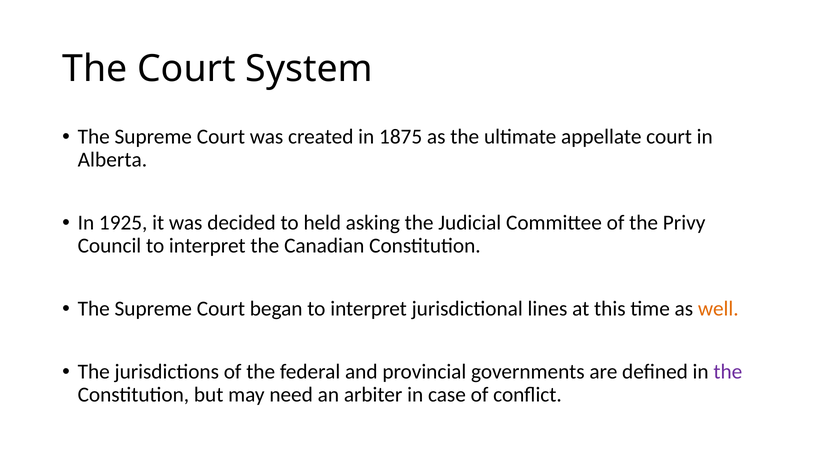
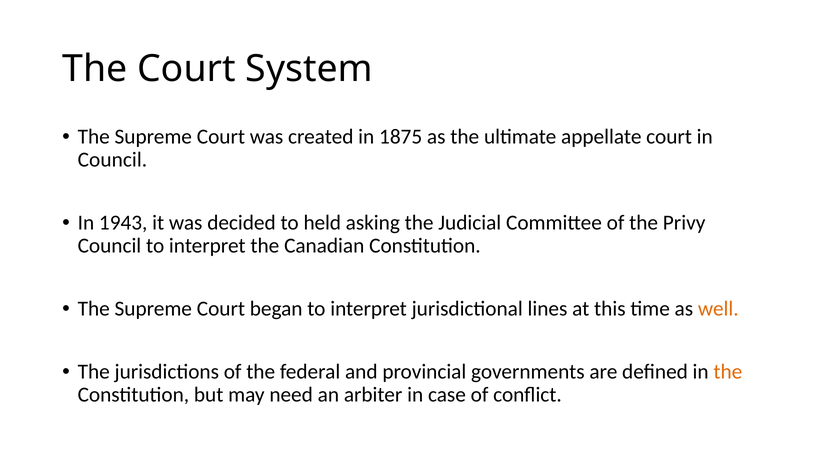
Alberta: Alberta -> Council (112, 160)
1925: 1925 -> 1943 (123, 223)
the colour: purple -> orange (728, 372)
